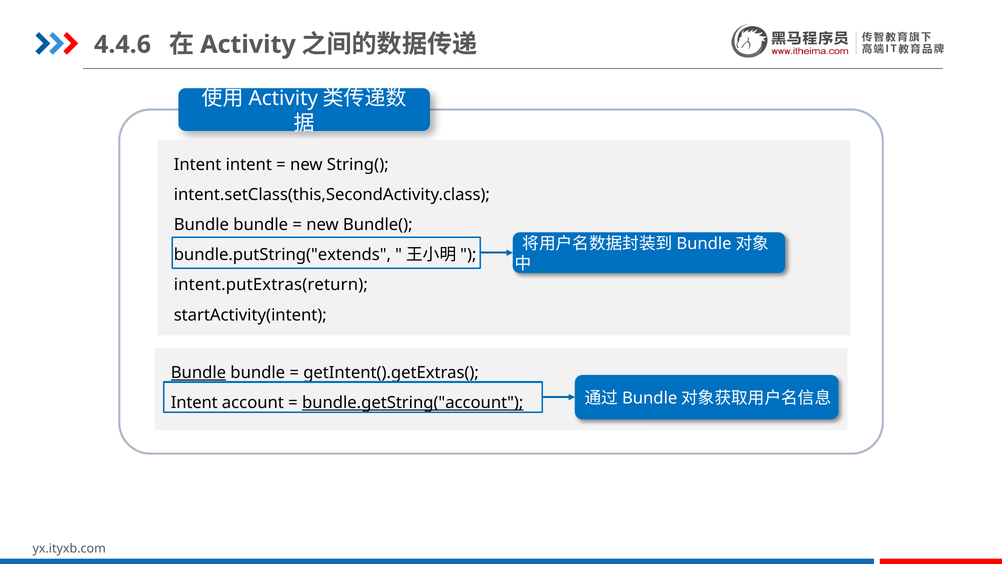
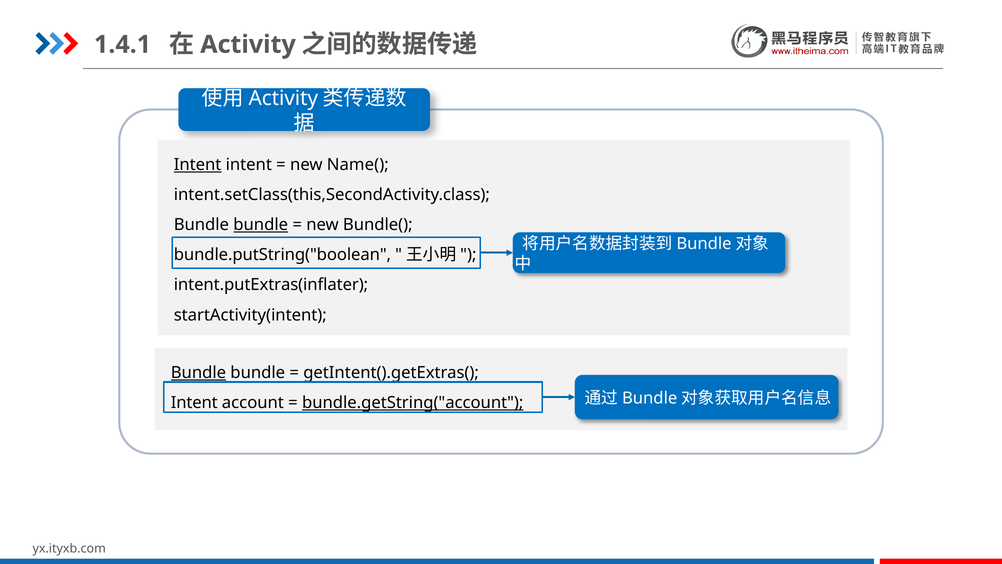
4.4.6: 4.4.6 -> 1.4.1 (123, 44)
Intent underline: none -> present (198, 165)
String(: String( -> Name( (358, 165)
bundle underline: none -> present (261, 225)
bundle.putString("extends: bundle.putString("extends -> bundle.putString("boolean (282, 255)
intent.putExtras(return: intent.putExtras(return -> intent.putExtras(inflater (271, 285)
